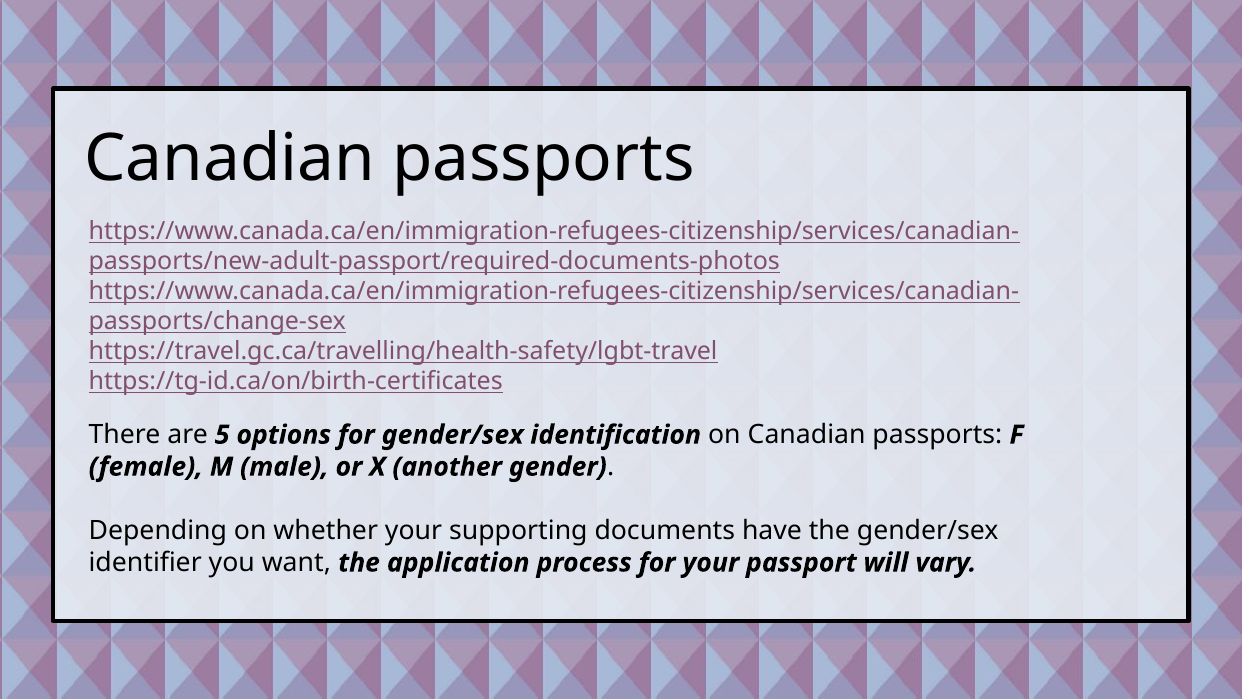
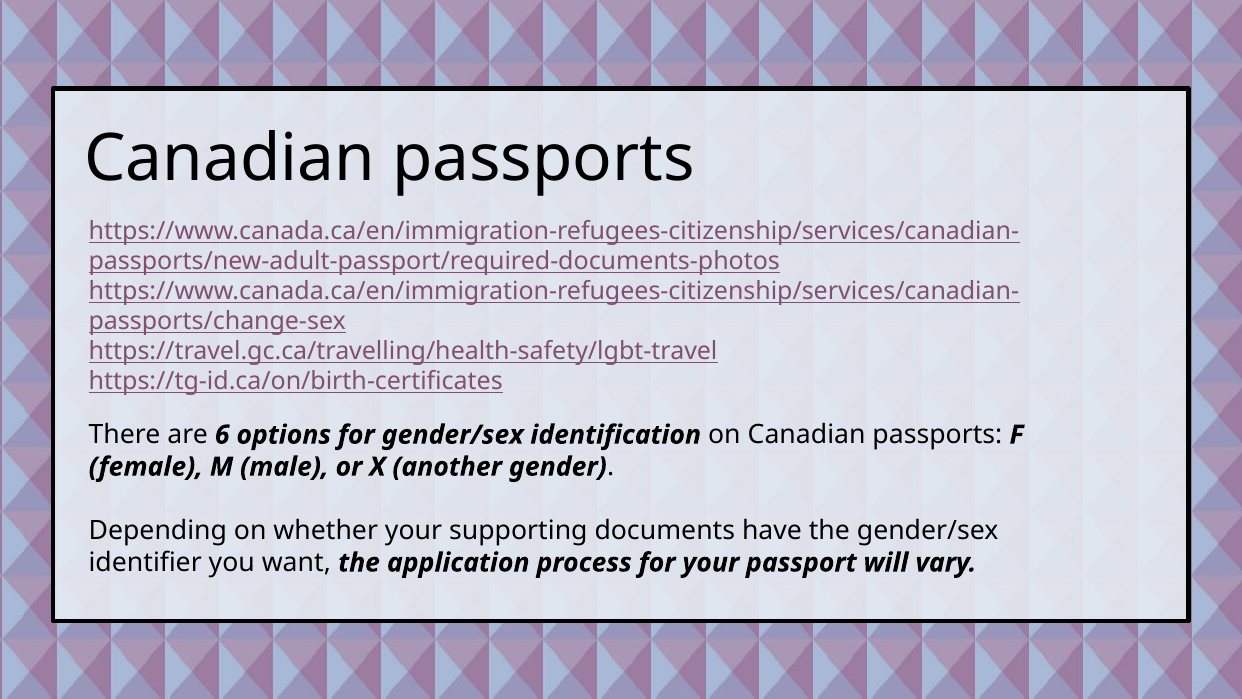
5: 5 -> 6 (222, 435)
